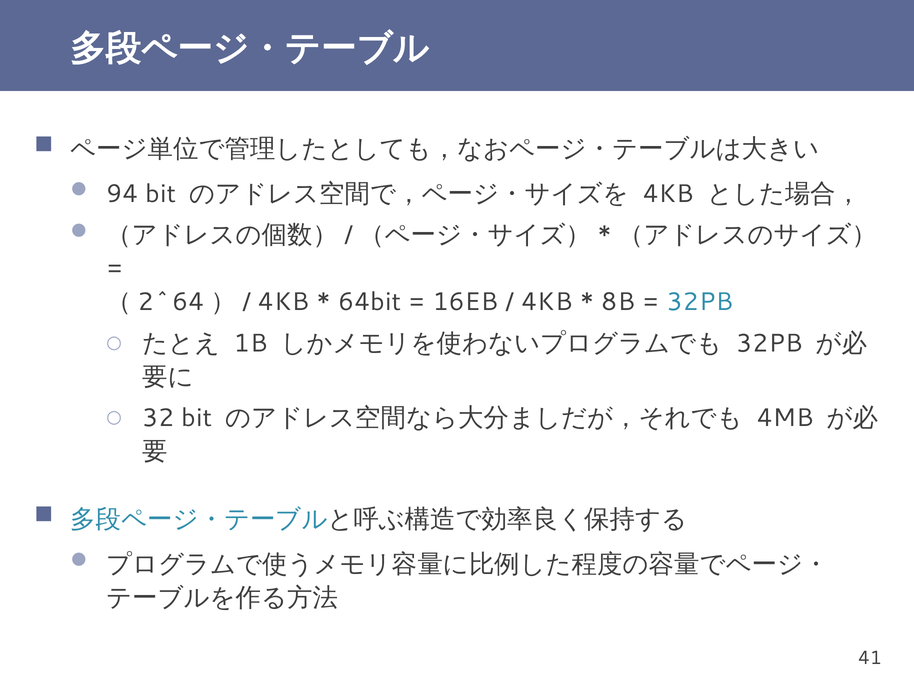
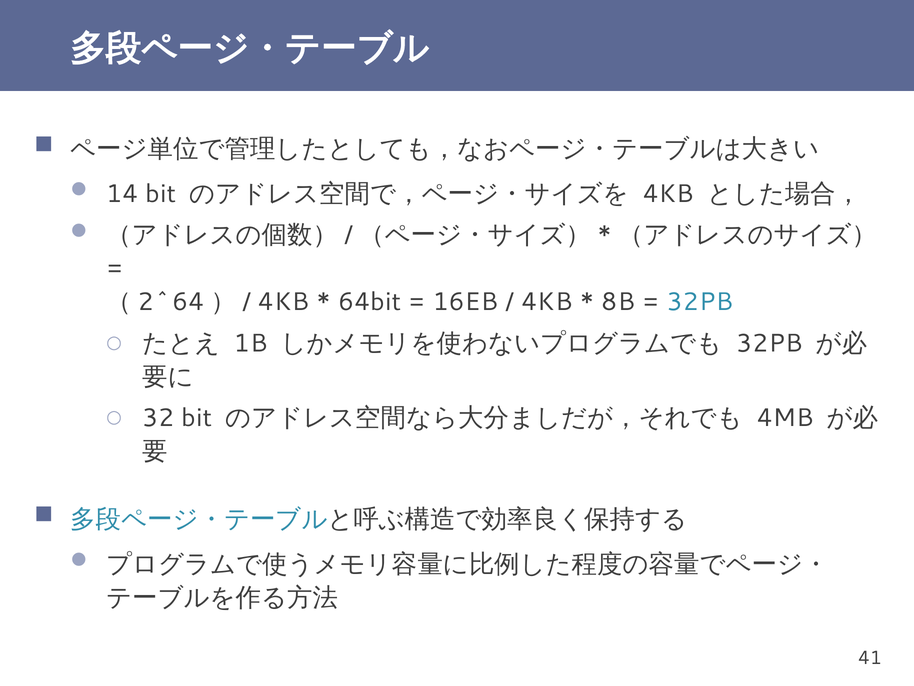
94: 94 -> 14 (122, 194)
